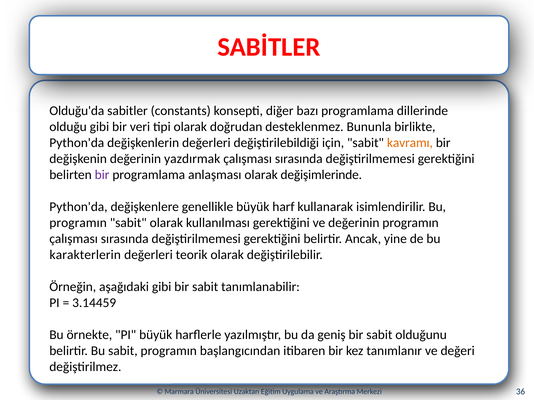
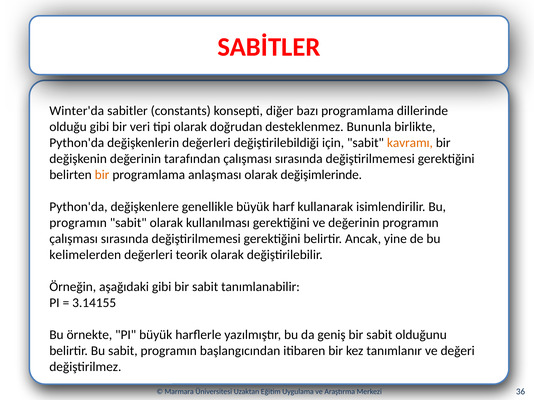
Olduğu'da: Olduğu'da -> Winter'da (77, 111)
yazdırmak: yazdırmak -> tarafından (192, 159)
bir colour: purple -> orange (102, 175)
karakterlerin: karakterlerin -> kelimelerden (85, 255)
3.14459: 3.14459 -> 3.14155 (94, 303)
